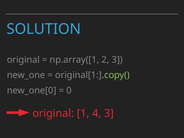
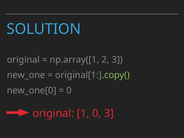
1 4: 4 -> 0 (97, 113)
